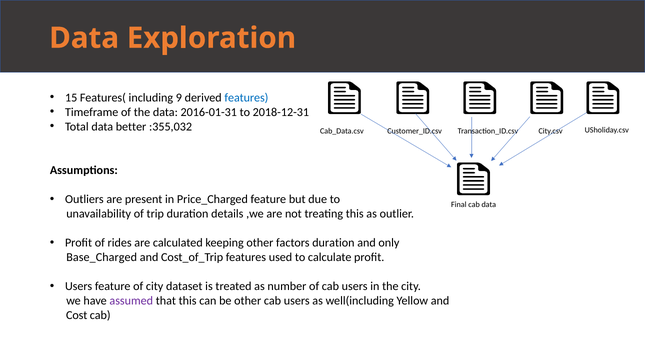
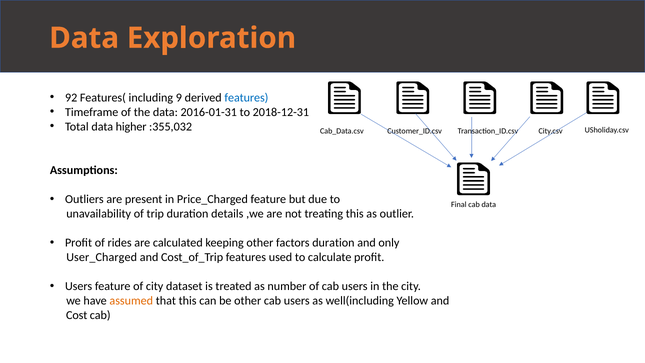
15: 15 -> 92 (71, 98)
better: better -> higher (131, 127)
Base_Charged: Base_Charged -> User_Charged (102, 257)
assumed colour: purple -> orange (131, 301)
